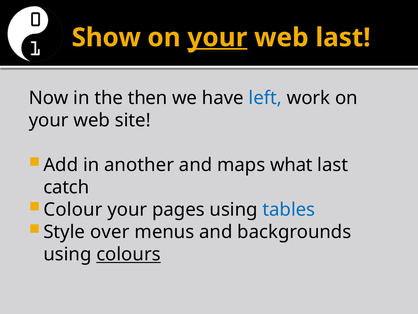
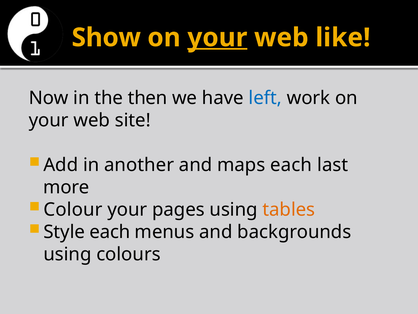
web last: last -> like (343, 38)
maps what: what -> each (291, 165)
catch: catch -> more (66, 187)
tables colour: blue -> orange (289, 209)
Style over: over -> each (110, 232)
colours underline: present -> none (128, 254)
